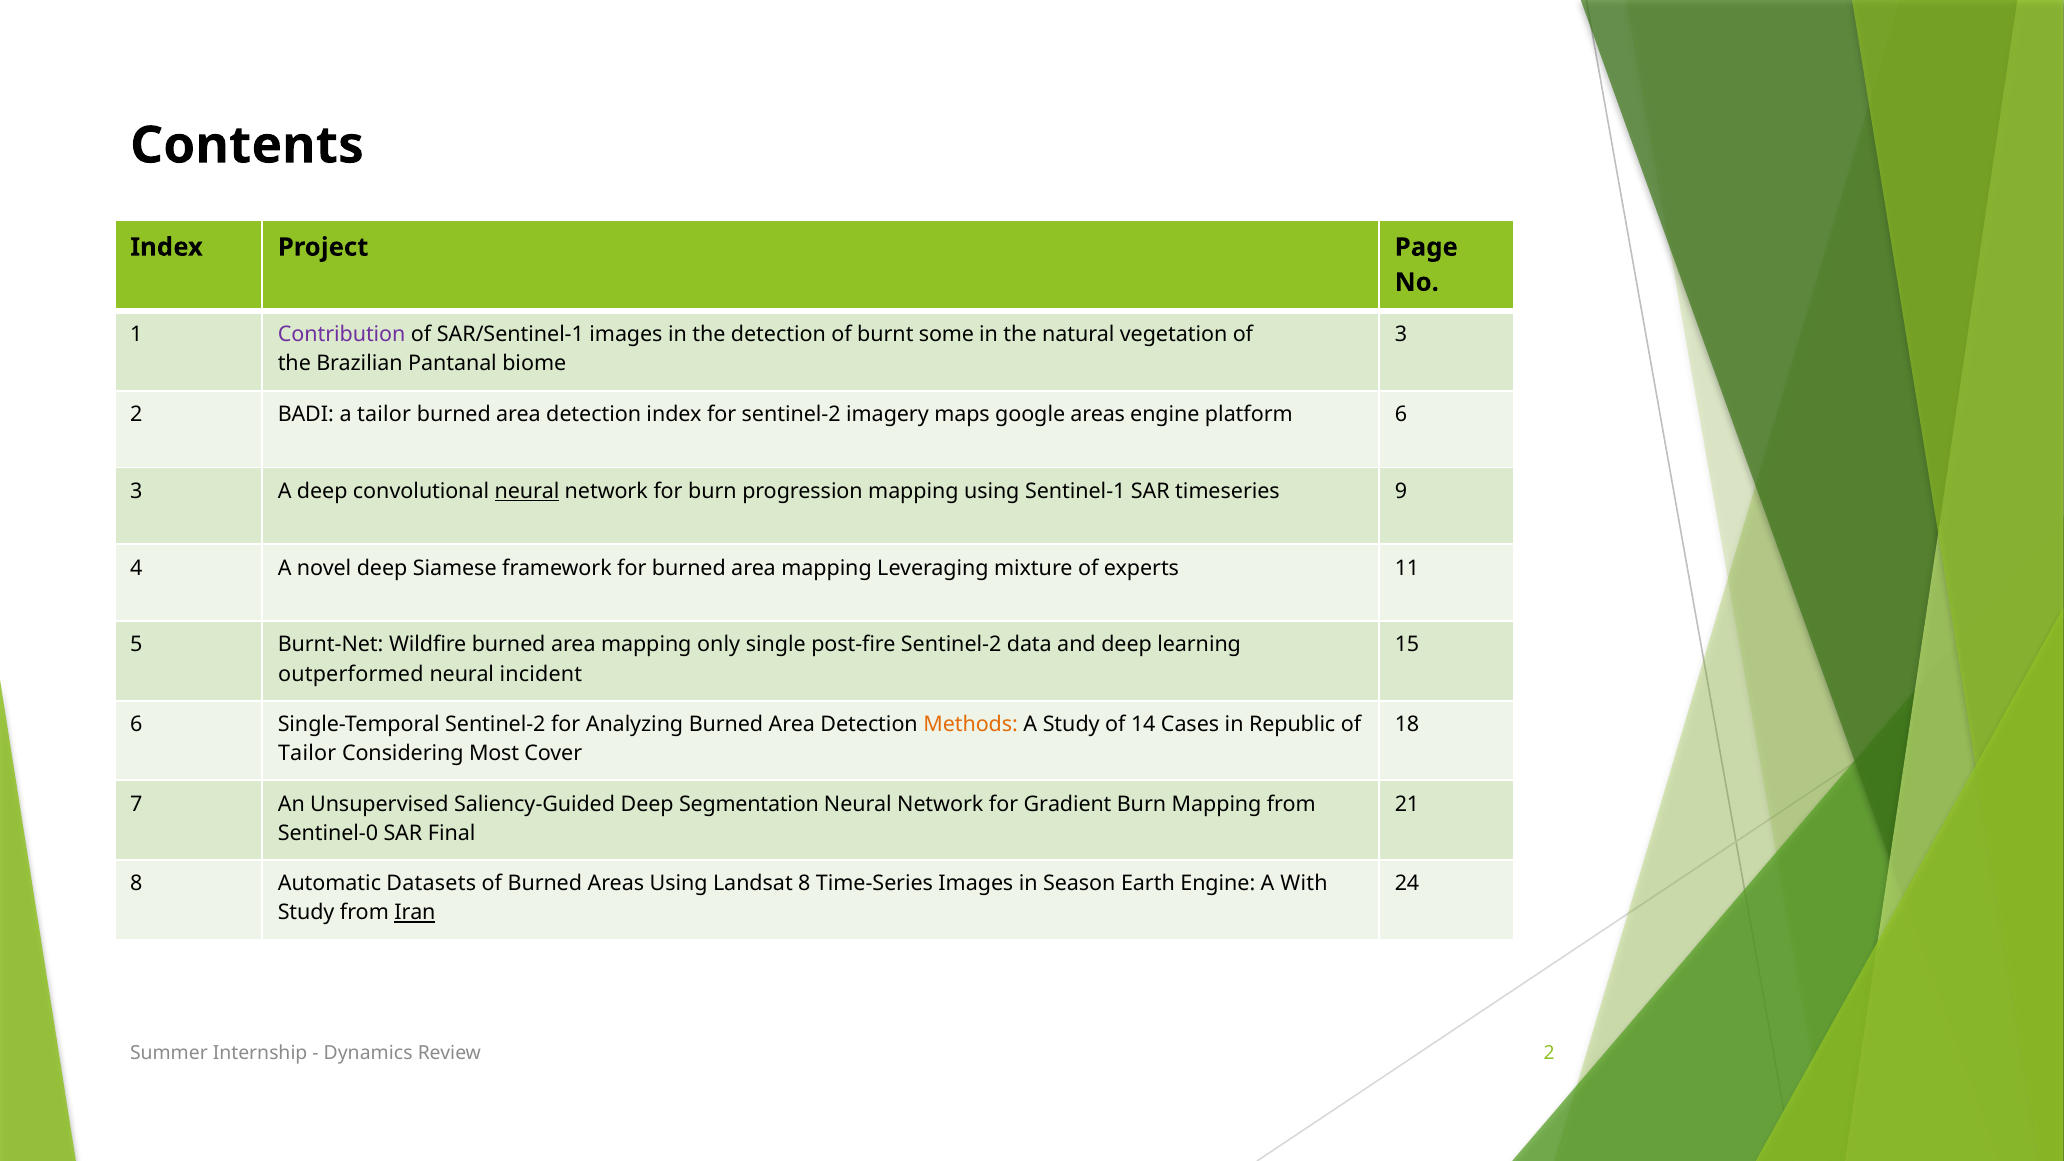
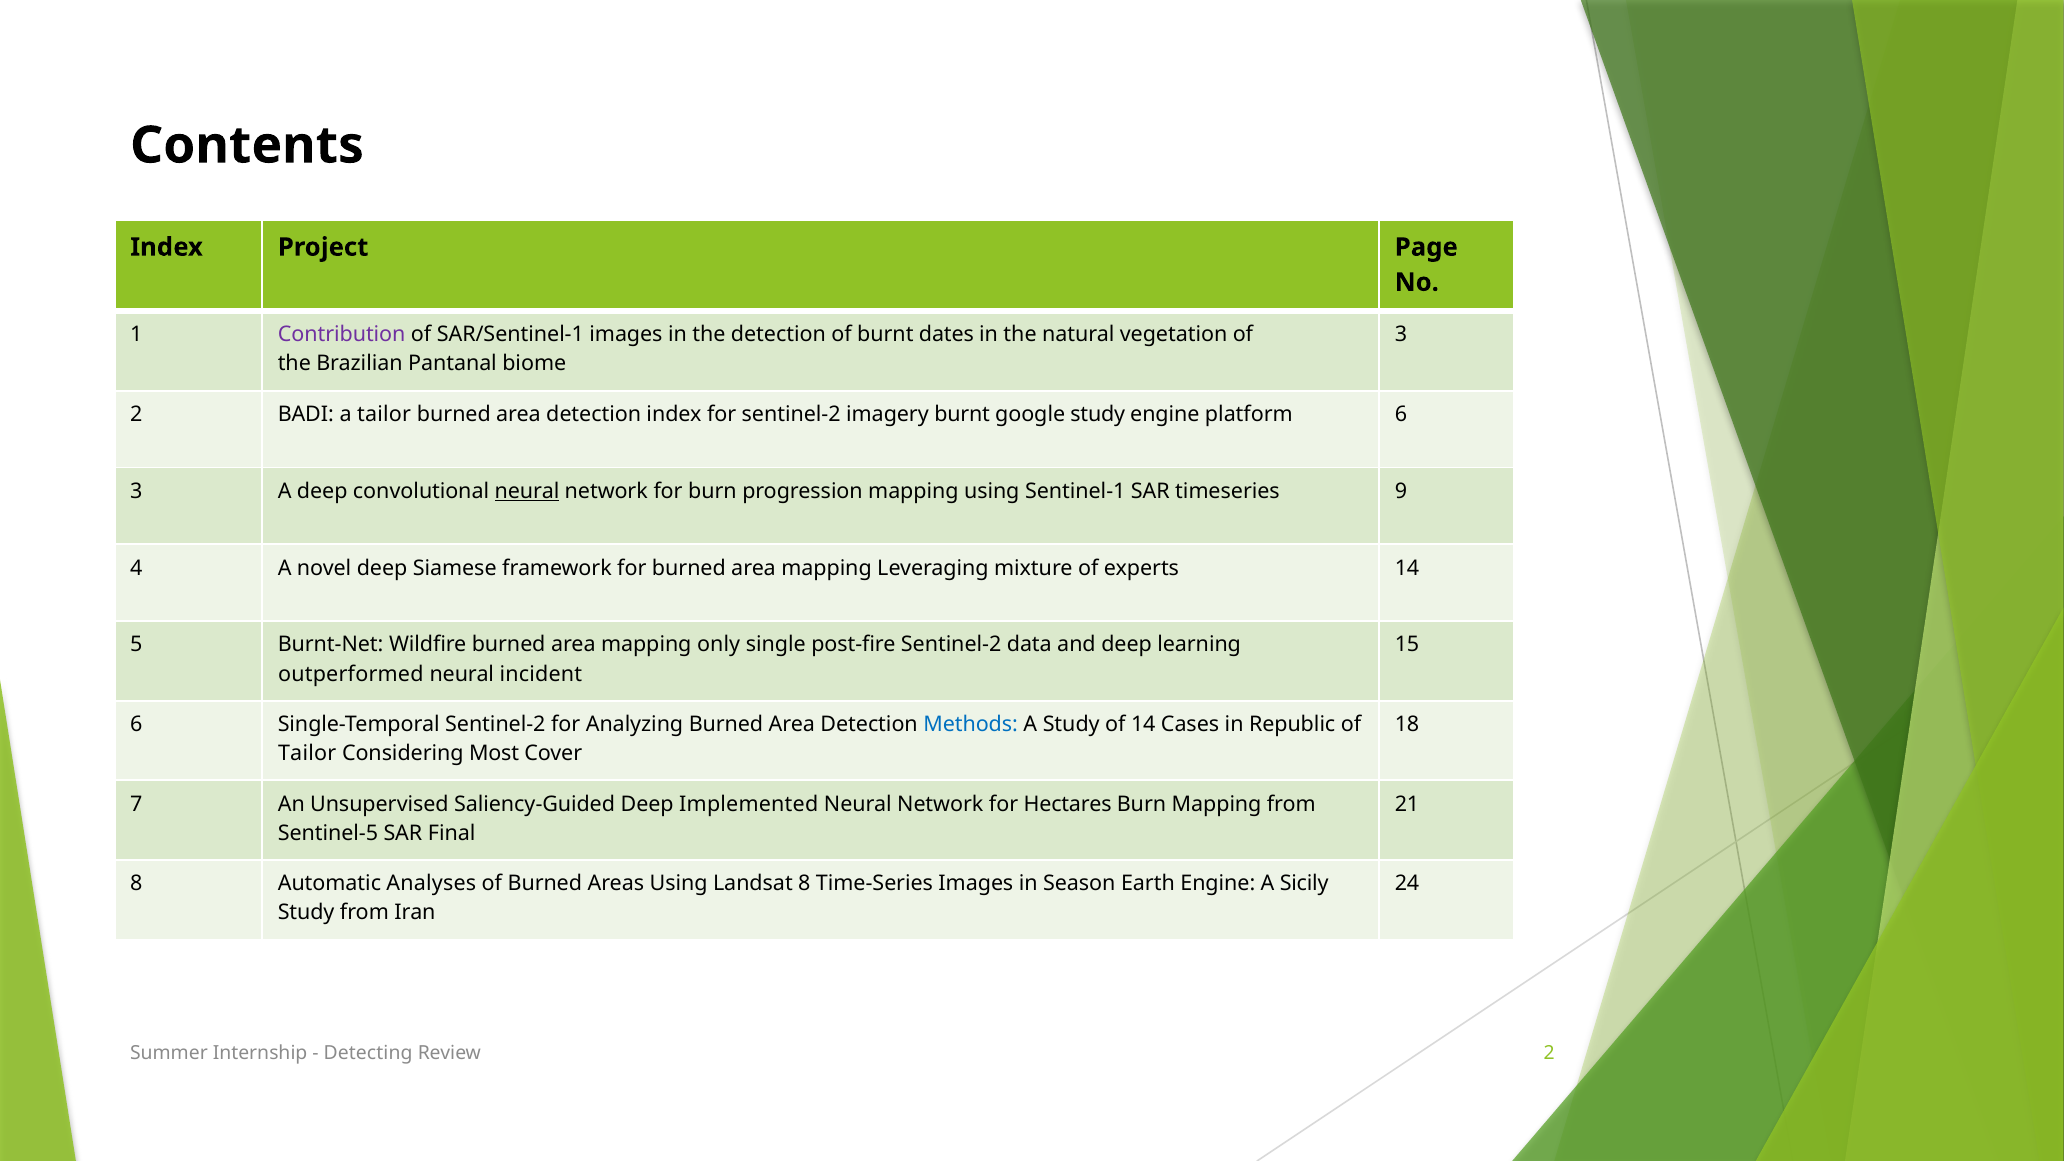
some: some -> dates (946, 335)
imagery maps: maps -> burnt (962, 414)
google areas: areas -> study (1098, 414)
experts 11: 11 -> 14 (1407, 568)
Methods colour: orange -> blue (971, 724)
Segmentation: Segmentation -> Implemented (749, 804)
Gradient: Gradient -> Hectares (1068, 804)
Sentinel-0: Sentinel-0 -> Sentinel-5 (328, 833)
Datasets: Datasets -> Analyses (431, 884)
With: With -> Sicily (1304, 884)
Iran underline: present -> none (415, 913)
Dynamics: Dynamics -> Detecting (368, 1053)
